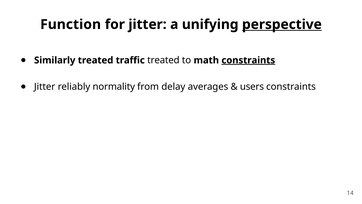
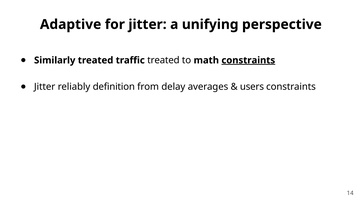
Function: Function -> Adaptive (71, 24)
perspective underline: present -> none (282, 24)
normality: normality -> definition (114, 86)
